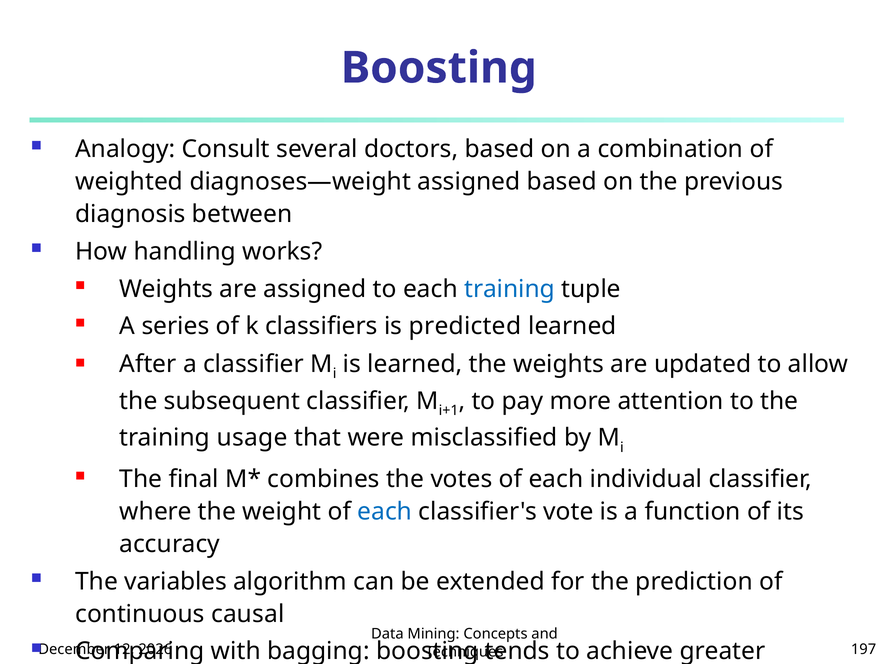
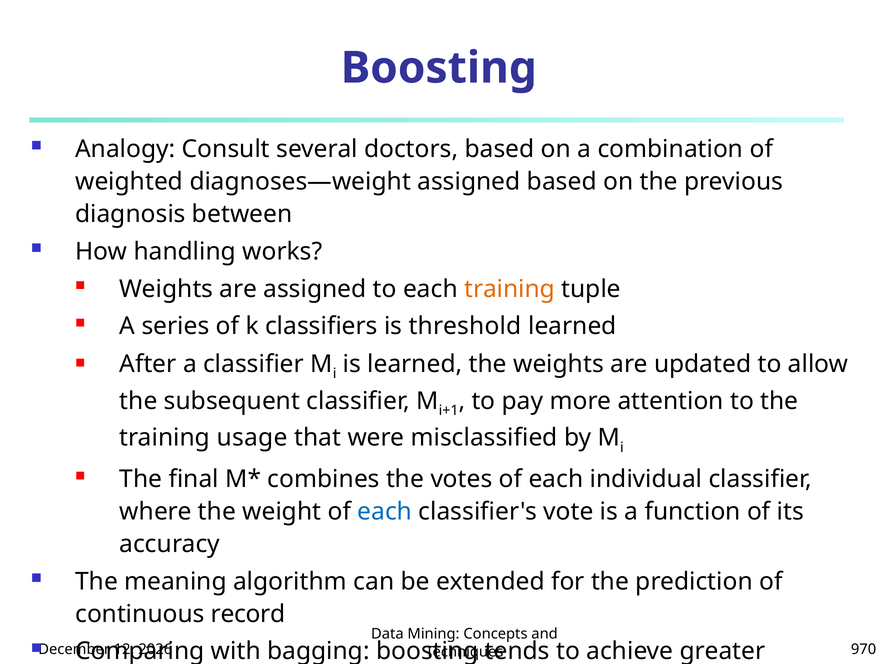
training colour: blue -> orange (510, 289)
predicted: predicted -> threshold (465, 326)
variables: variables -> meaning (176, 581)
causal: causal -> record (248, 614)
197: 197 -> 970 (864, 649)
